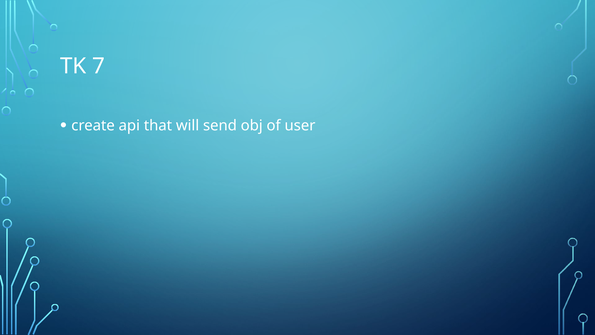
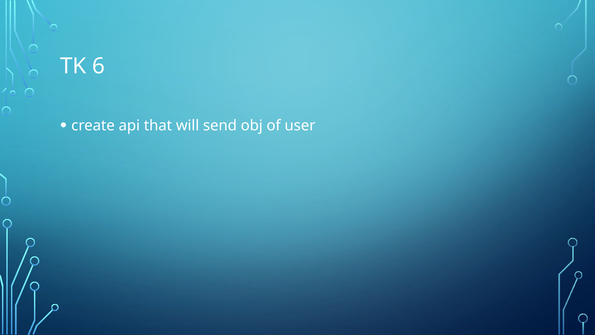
7: 7 -> 6 (99, 66)
